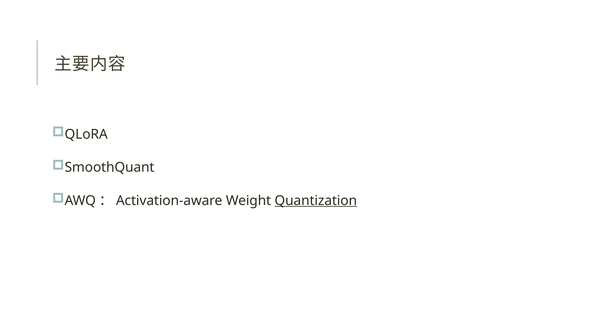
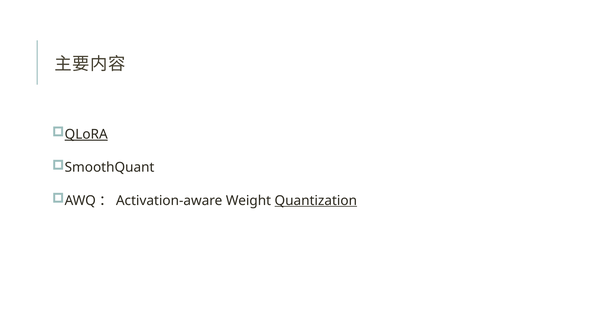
QLoRA underline: none -> present (86, 134)
